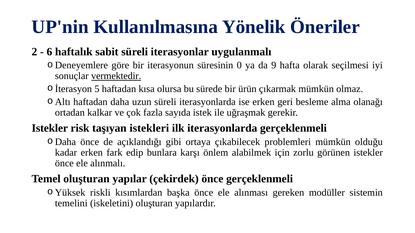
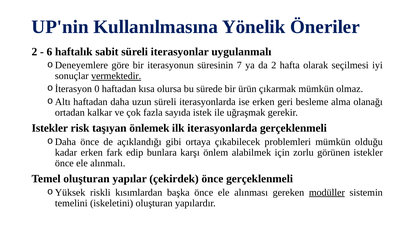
0: 0 -> 7 (239, 65)
da 9: 9 -> 2 (274, 65)
5: 5 -> 0 (97, 89)
istekleri: istekleri -> önlemek (149, 128)
modüller underline: none -> present (327, 193)
